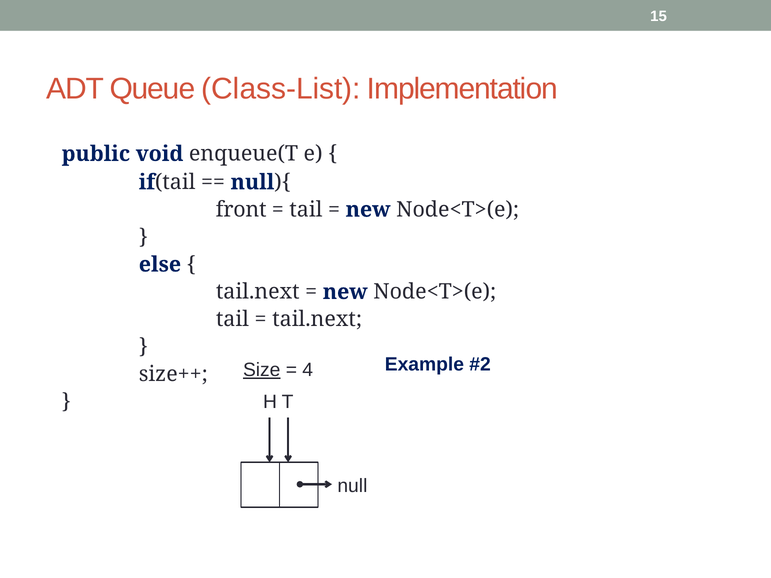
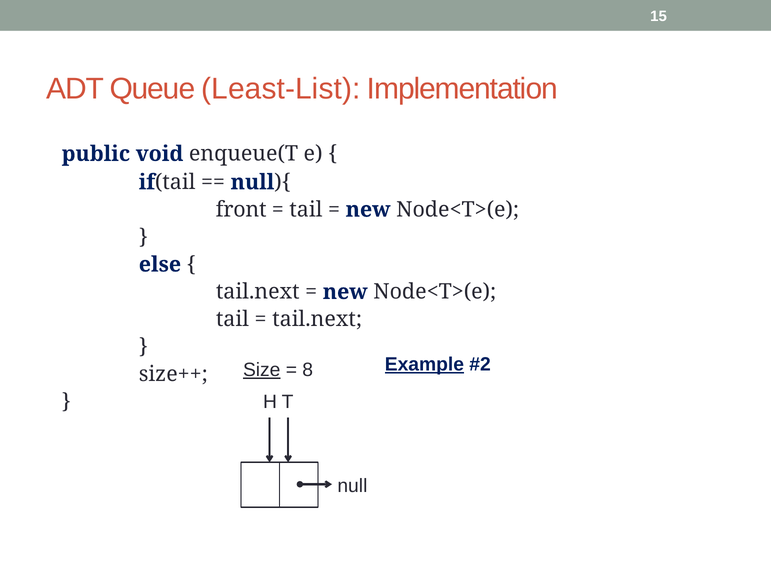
Class-List: Class-List -> Least-List (281, 89)
Example underline: none -> present (424, 365)
4: 4 -> 8 (308, 370)
